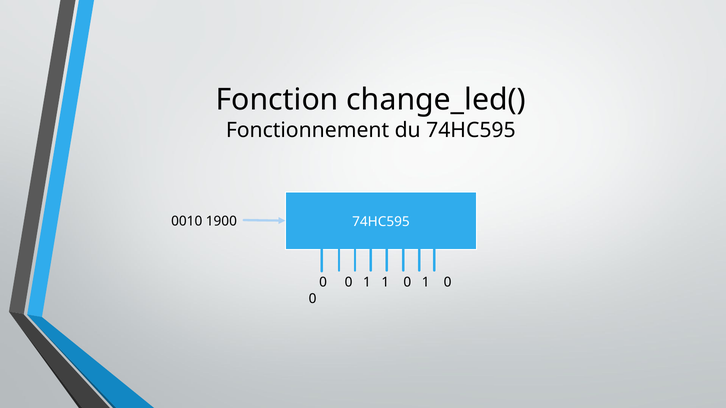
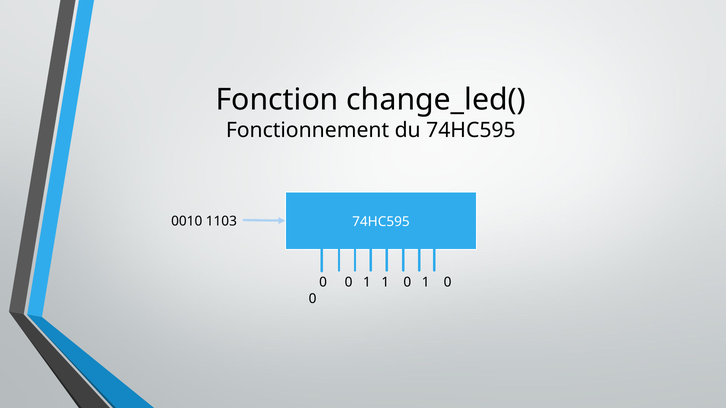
1900: 1900 -> 1103 (221, 221)
